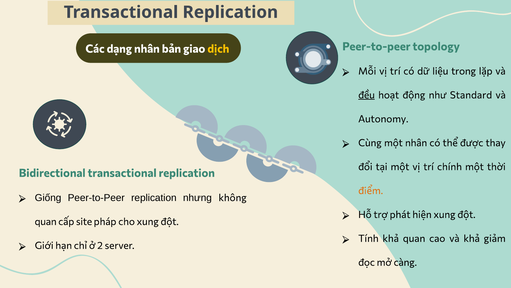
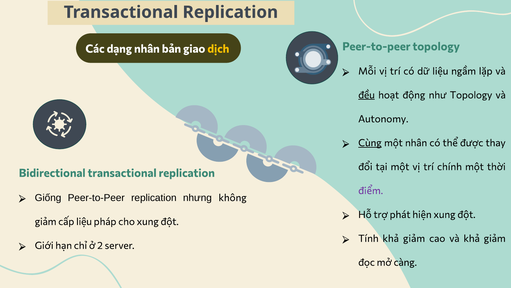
trong: trong -> ngầm (464, 71)
như Standard: Standard -> Topology (471, 95)
Cùng underline: none -> present (370, 143)
điểm colour: orange -> purple (371, 190)
quan: quan -> giảm (46, 221)
cấp site: site -> liệu (84, 221)
Tính khả quan: quan -> giảm (414, 238)
